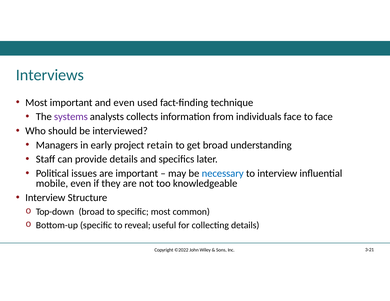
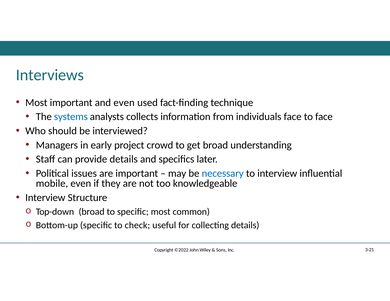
systems colour: purple -> blue (71, 117)
retain: retain -> crowd (160, 145)
reveal: reveal -> check (137, 225)
